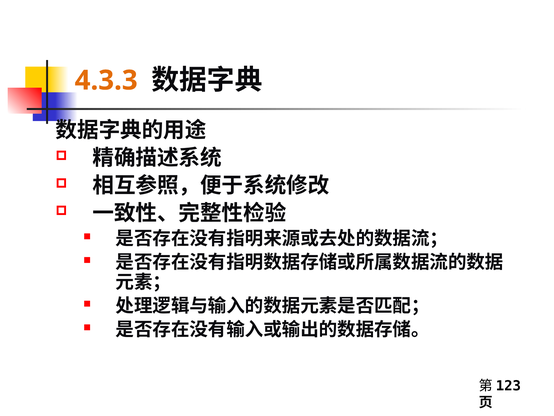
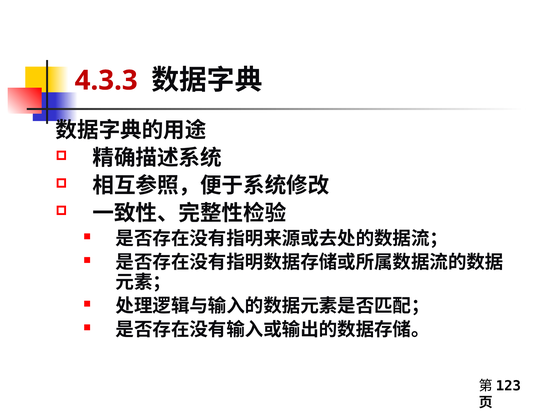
4.3.3 colour: orange -> red (106, 80)
